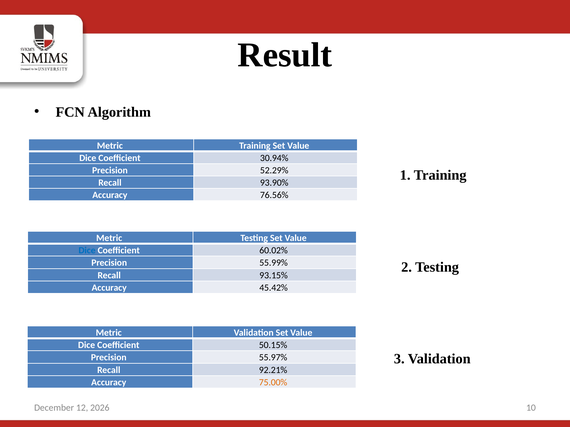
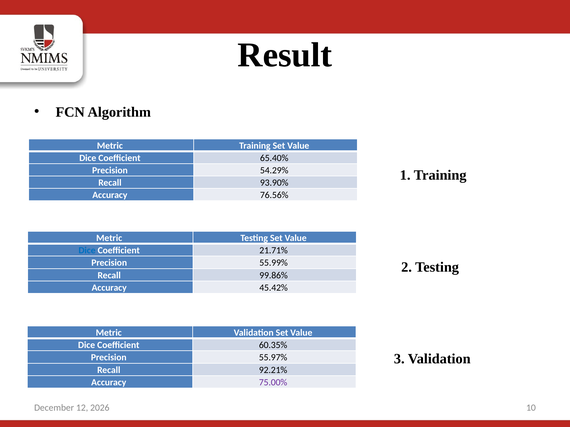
30.94%: 30.94% -> 65.40% (274, 158)
52.29%: 52.29% -> 54.29% (274, 171)
60.02%: 60.02% -> 21.71% (274, 251)
93.15%: 93.15% -> 99.86% (274, 276)
50.15%: 50.15% -> 60.35% (273, 346)
75.00% colour: orange -> purple (273, 383)
